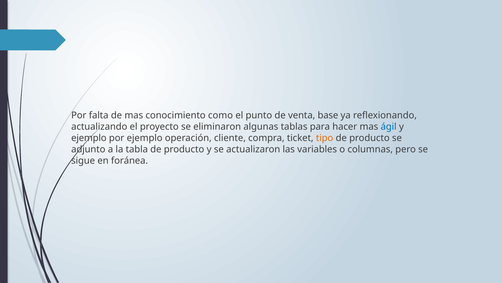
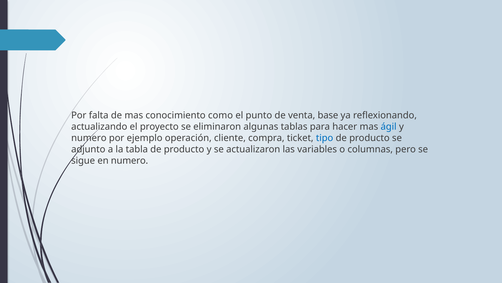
ejemplo: ejemplo -> numero (89, 138)
tipo colour: orange -> blue (325, 138)
en foránea: foránea -> numero (130, 160)
